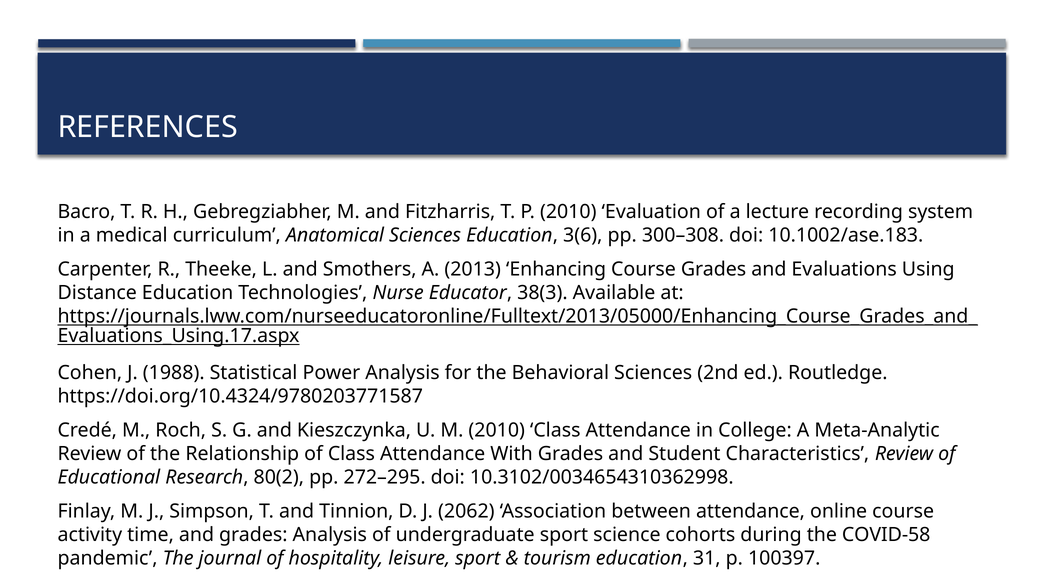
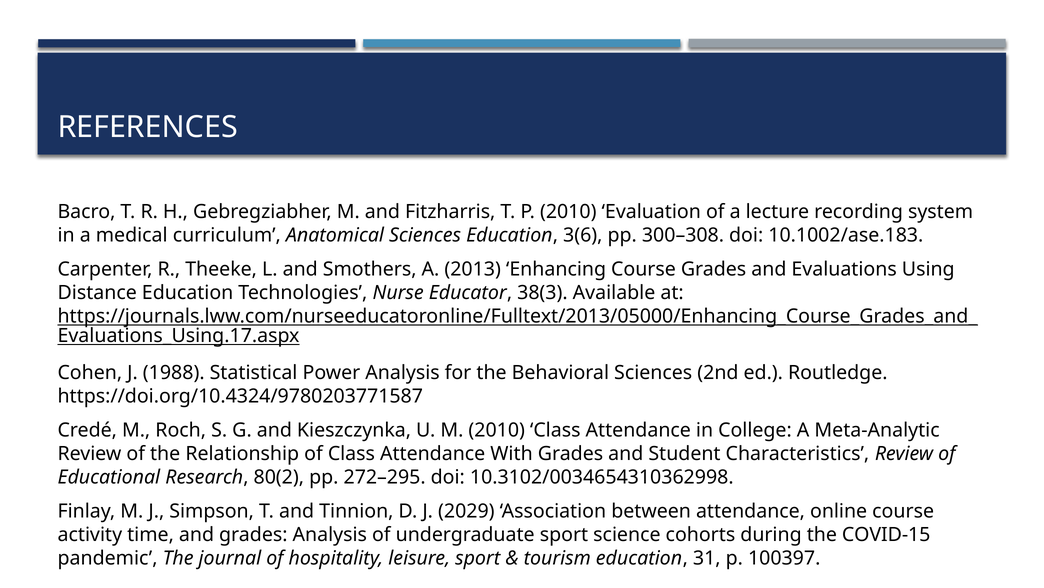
2062: 2062 -> 2029 (466, 511)
COVID-58: COVID-58 -> COVID-15 (886, 534)
